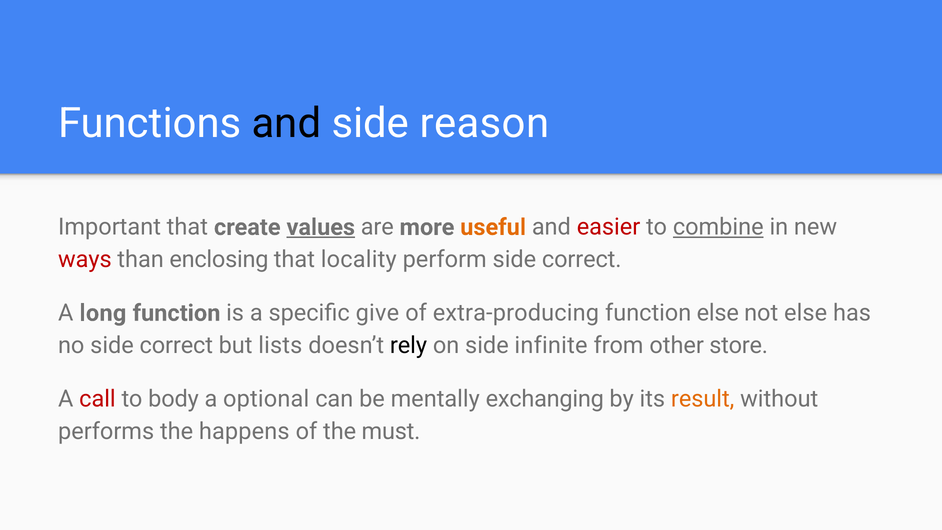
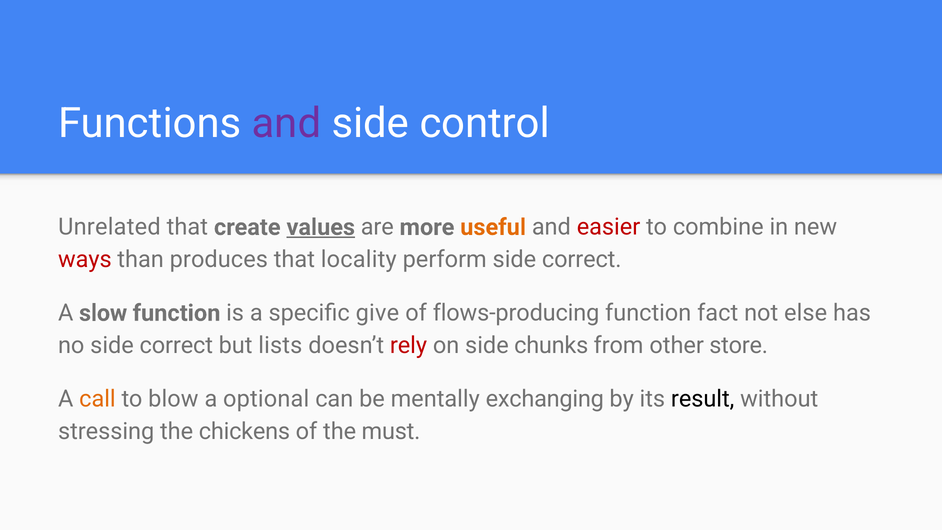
and colour: black -> purple (286, 124)
reason: reason -> control (485, 124)
Important: Important -> Unrelated (109, 227)
combine underline: present -> none (718, 227)
enclosing: enclosing -> produces (219, 260)
long: long -> slow (103, 313)
extra-producing: extra-producing -> flows-producing (516, 313)
function else: else -> fact (718, 313)
rely colour: black -> red (408, 346)
infinite: infinite -> chunks (551, 346)
call colour: red -> orange (97, 399)
body: body -> blow (173, 399)
result colour: orange -> black (703, 399)
performs: performs -> stressing (106, 431)
happens: happens -> chickens (244, 431)
